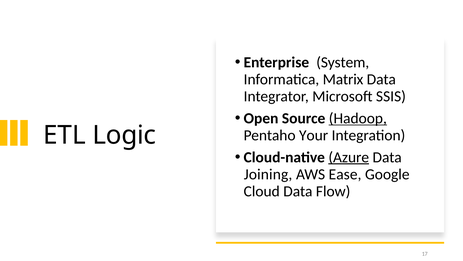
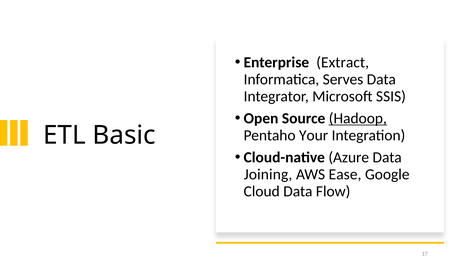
System: System -> Extract (343, 62)
Matrix: Matrix -> Serves (343, 79)
Logic: Logic -> Basic (124, 135)
Azure underline: present -> none (349, 157)
